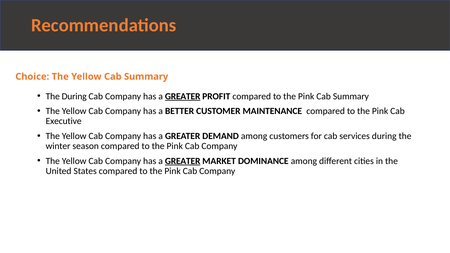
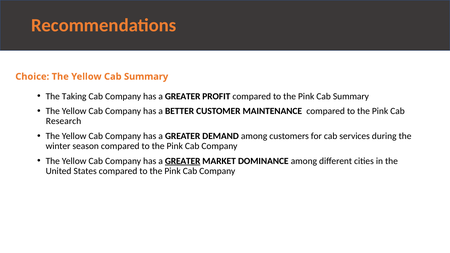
The During: During -> Taking (74, 96)
GREATER underline: present -> none (183, 96)
Executive: Executive -> Research (64, 121)
